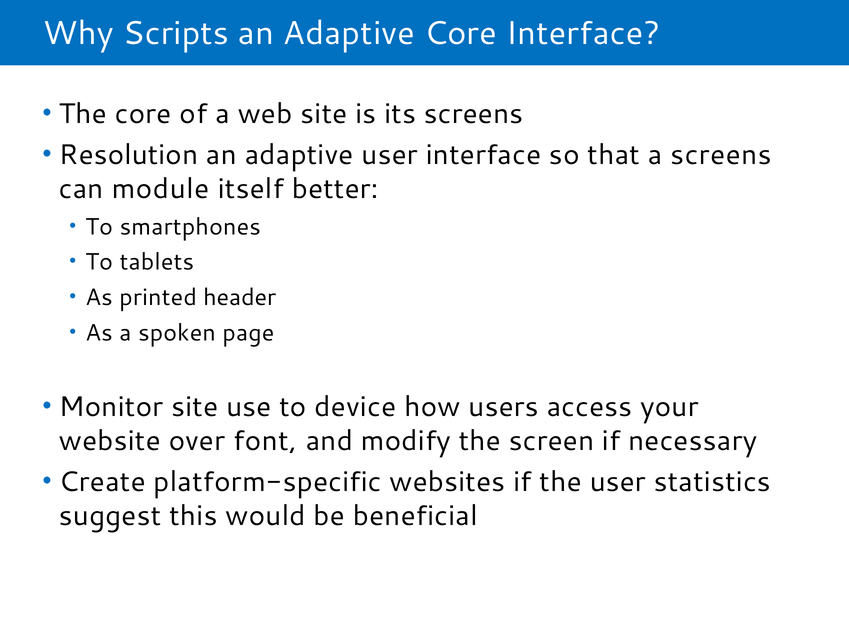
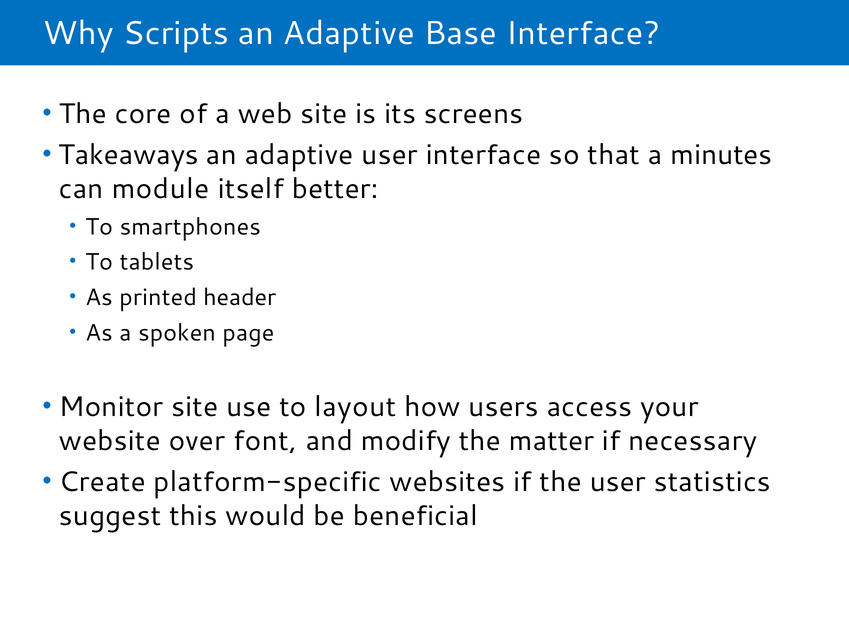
Adaptive Core: Core -> Base (460, 34)
Resolution: Resolution -> Takeaways (129, 155)
a screens: screens -> minutes (721, 155)
device: device -> layout (355, 407)
screen: screen -> matter (552, 441)
